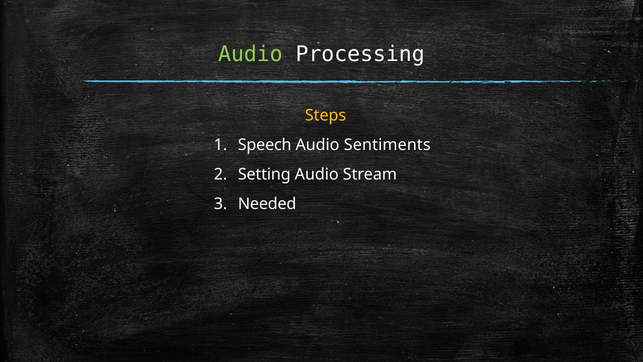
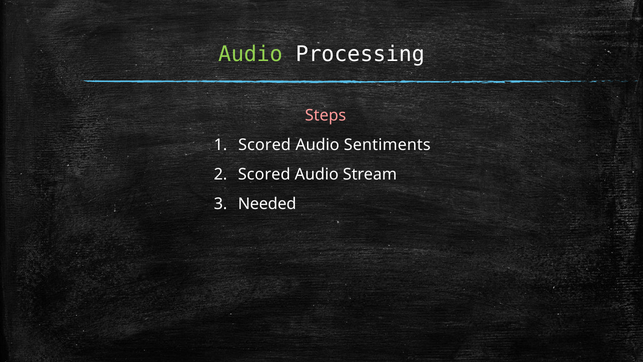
Steps colour: yellow -> pink (326, 115)
Speech: Speech -> Scored (265, 145)
Setting: Setting -> Scored (264, 174)
